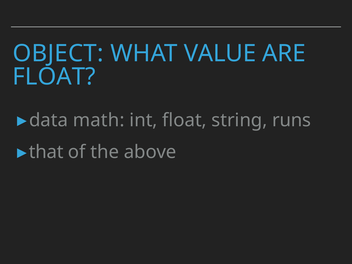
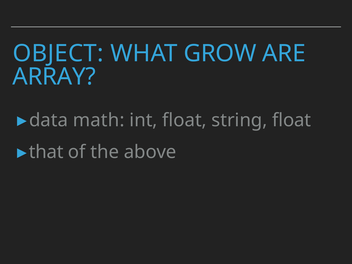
VALUE: VALUE -> GROW (220, 54)
FLOAT: FLOAT -> ARRAY (54, 77)
string runs: runs -> float (292, 120)
